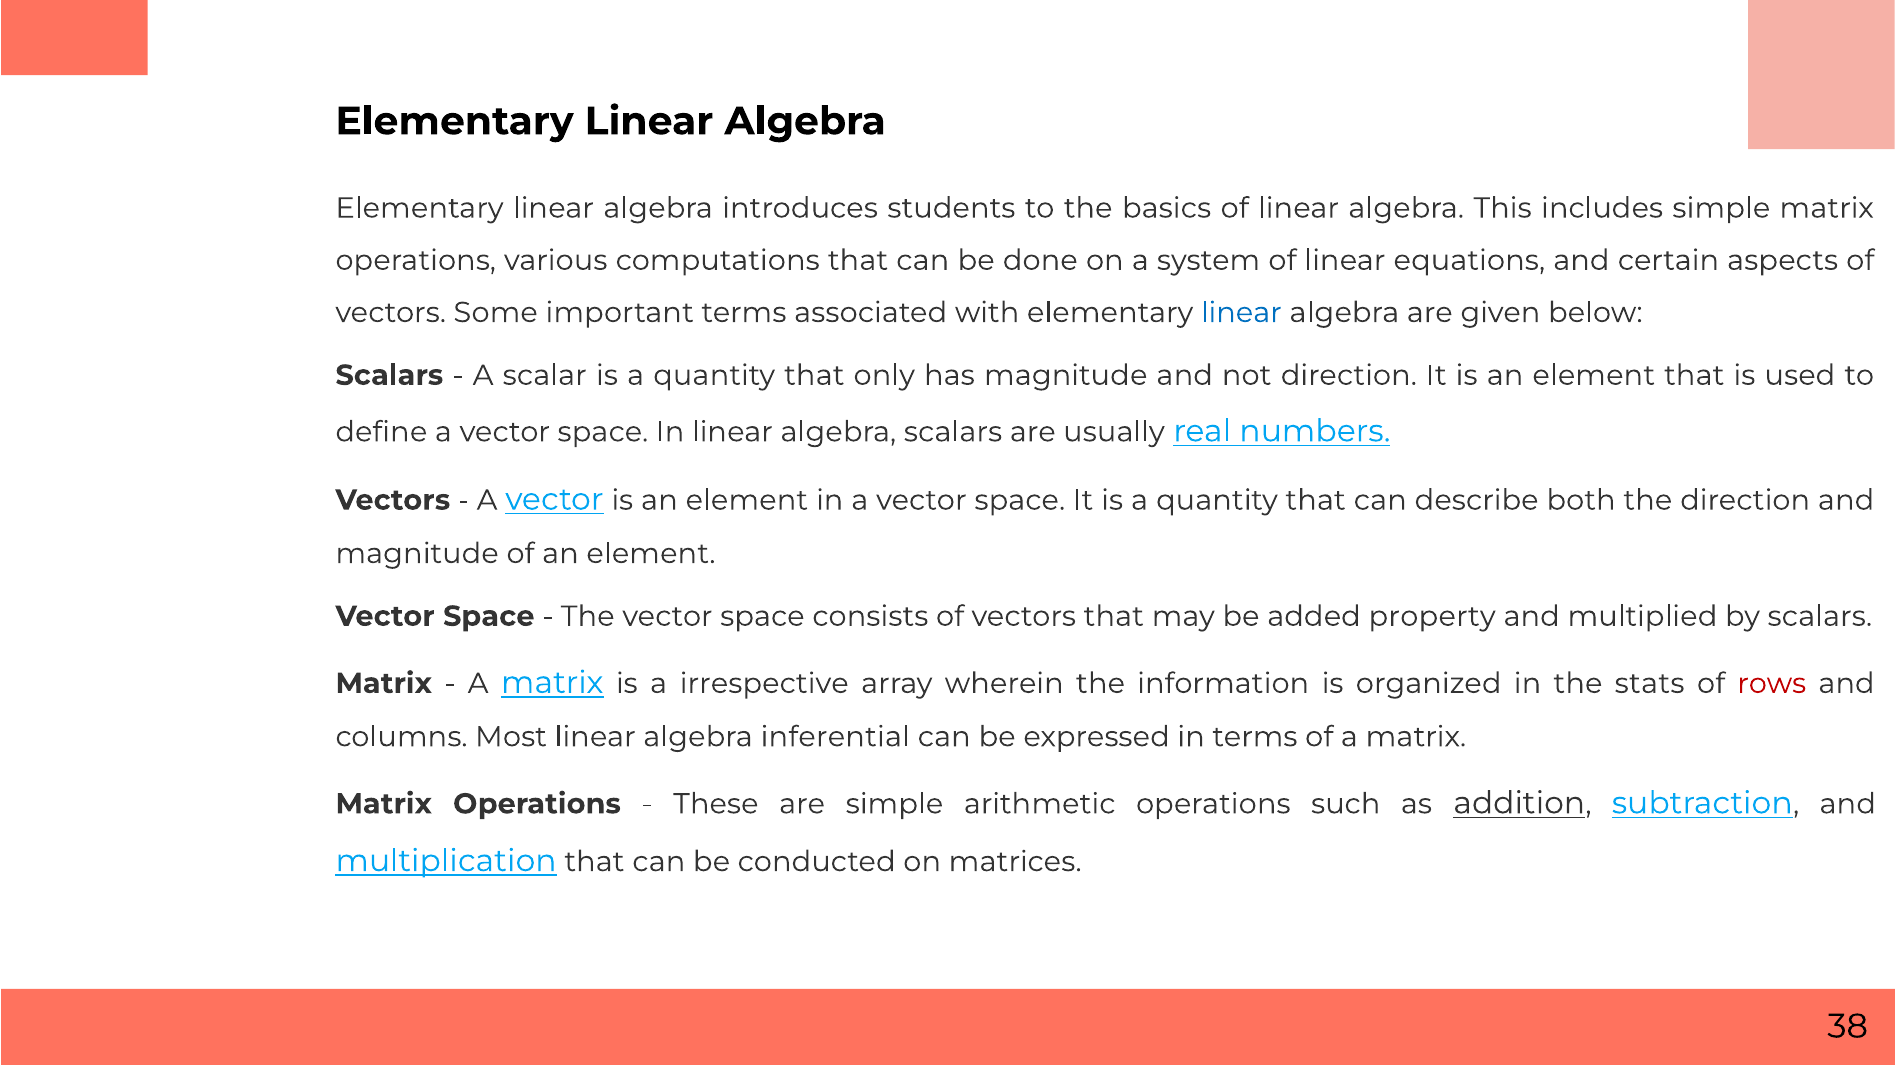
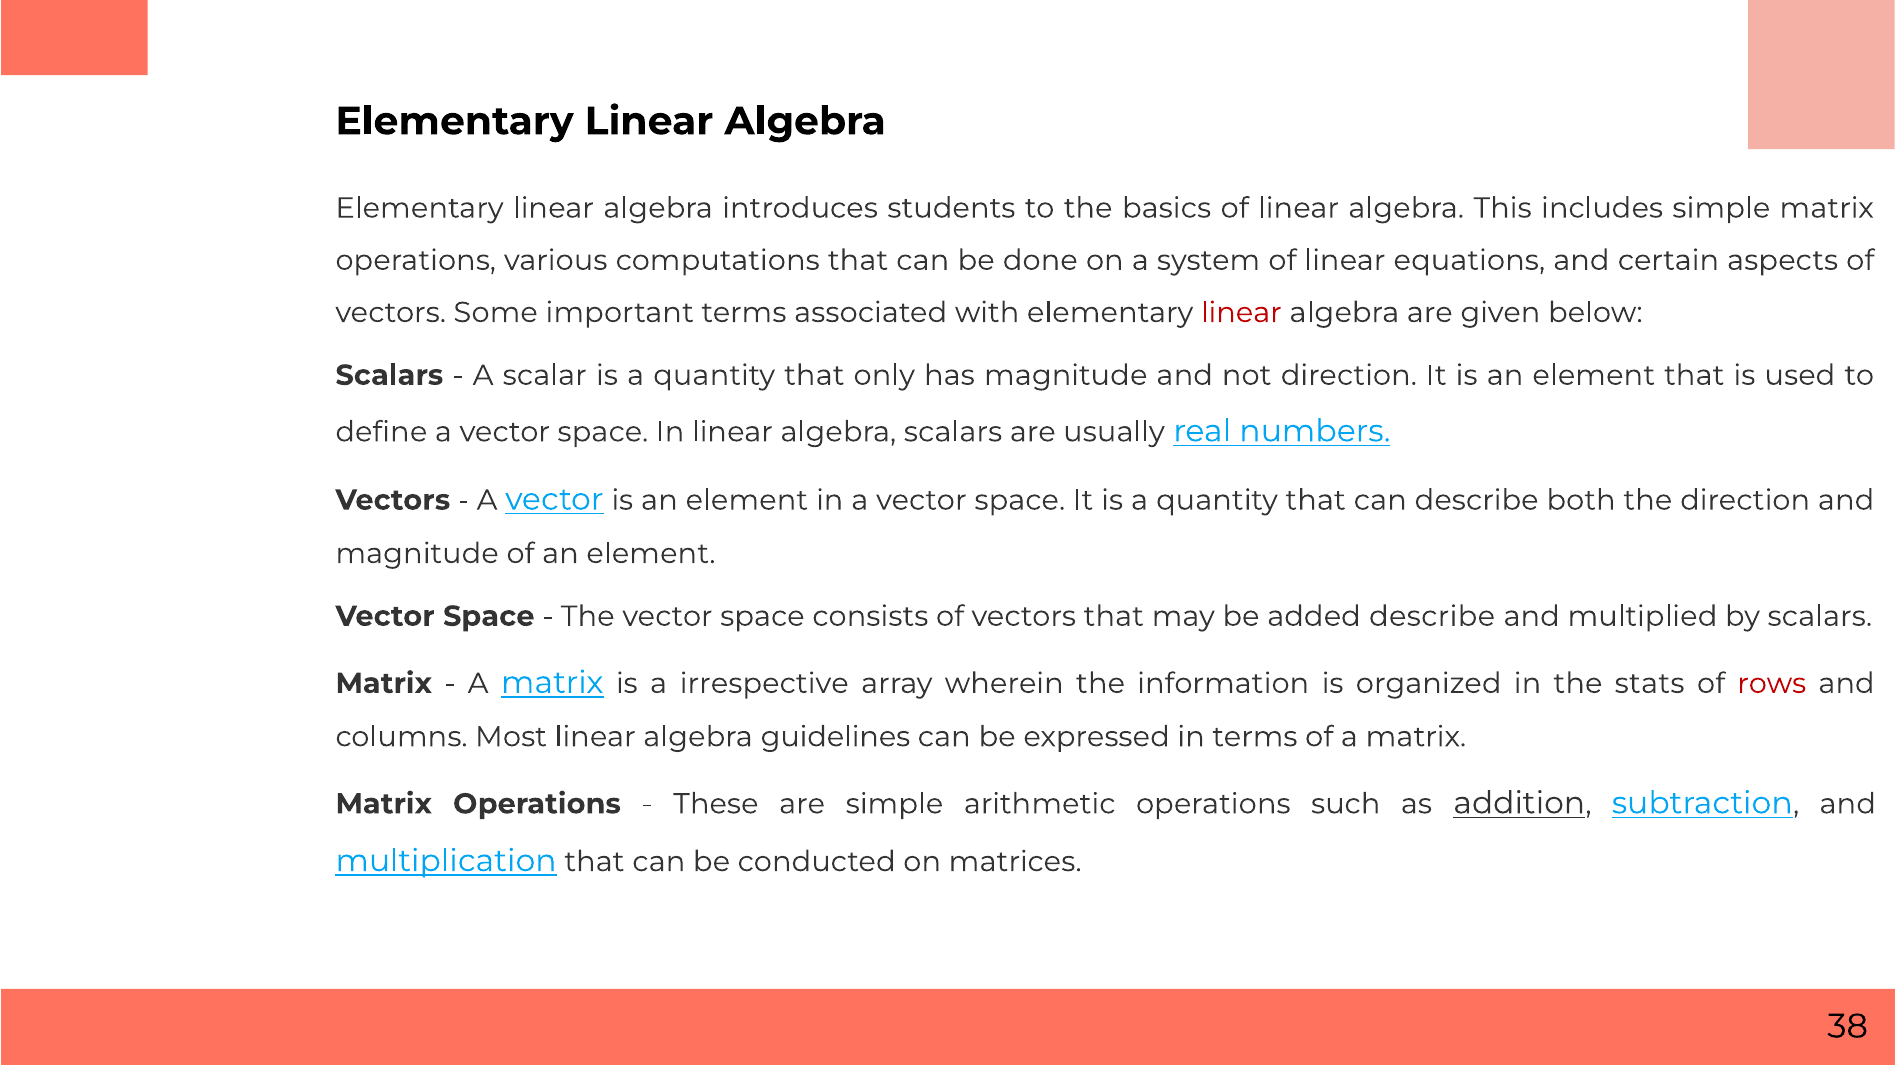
linear colour: blue -> red (1241, 313)
added property: property -> describe (1432, 616)
inferential: inferential -> guidelines (835, 737)
